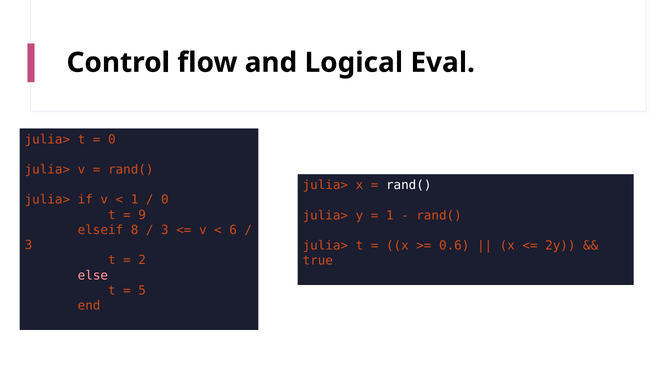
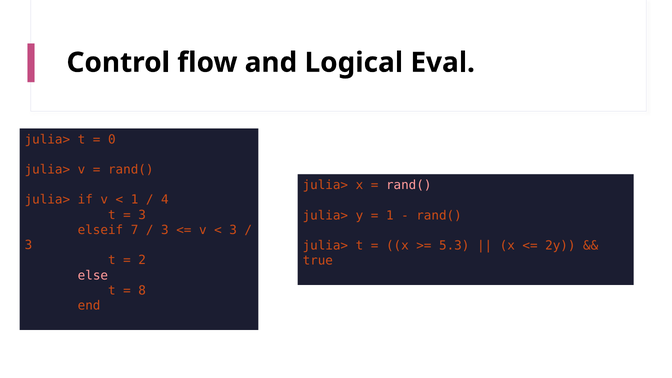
rand( colour: white -> pink (409, 185)
0: 0 -> 4 (165, 200)
9: 9 -> 3 (142, 215)
8: 8 -> 7 (135, 230)
6: 6 -> 3 (233, 230)
0.6: 0.6 -> 5.3 (454, 246)
5: 5 -> 8 (142, 291)
